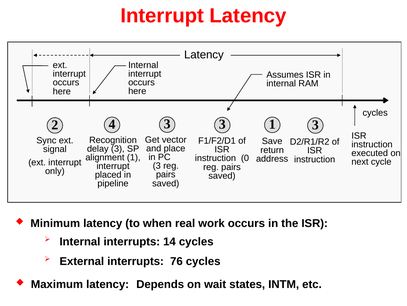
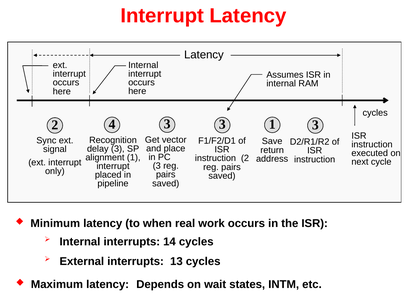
instruction 0: 0 -> 2 (245, 158)
76: 76 -> 13 (176, 261)
